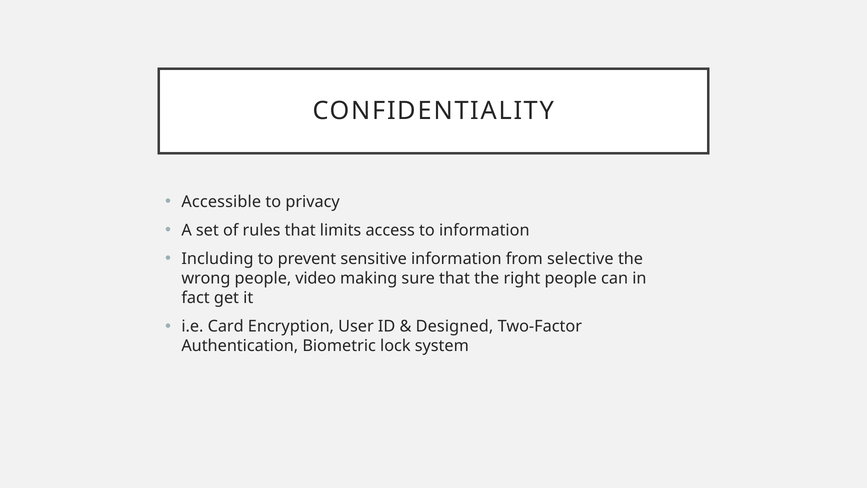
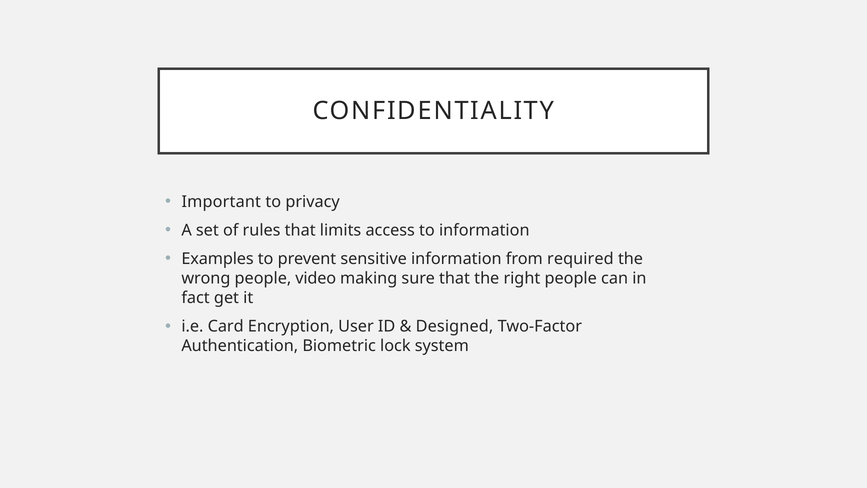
Accessible: Accessible -> Important (221, 202)
Including: Including -> Examples (218, 259)
selective: selective -> required (580, 259)
